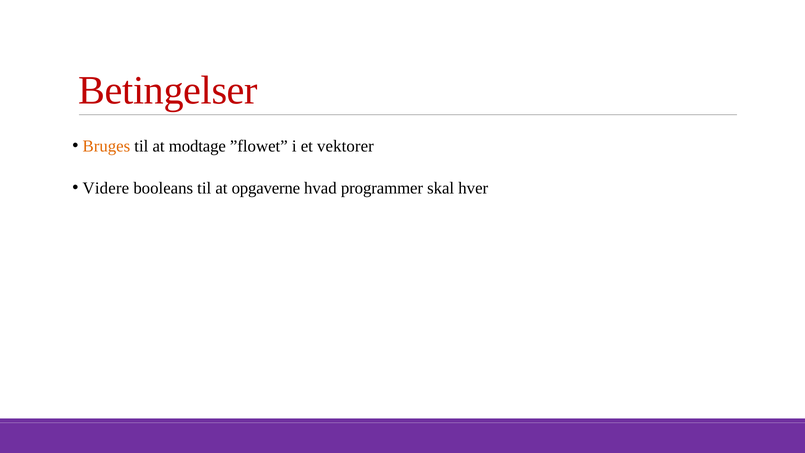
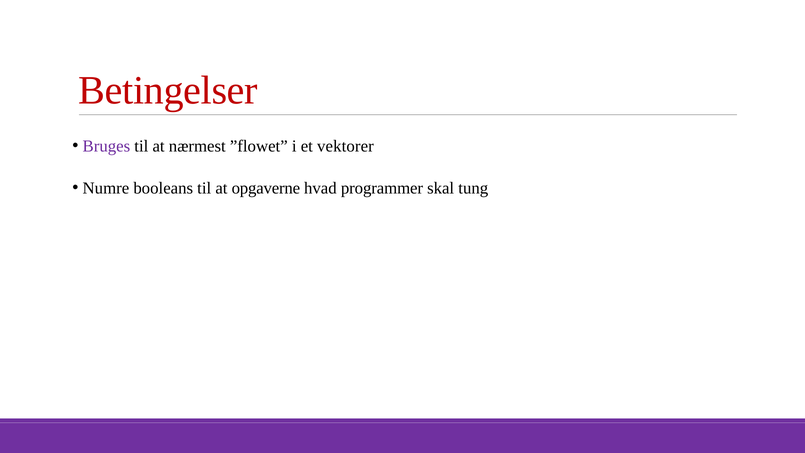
Bruges colour: orange -> purple (106, 146)
modtage: modtage -> nærmest (197, 146)
Videre: Videre -> Numre (106, 188)
hver: hver -> tung (473, 188)
